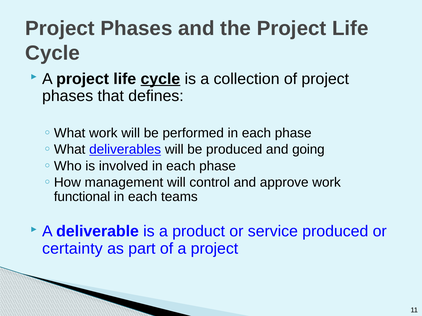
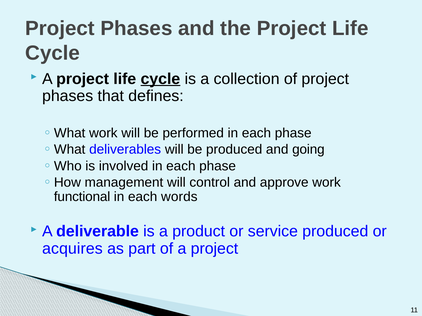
deliverables underline: present -> none (125, 150)
teams: teams -> words (179, 197)
certainty: certainty -> acquires (72, 249)
